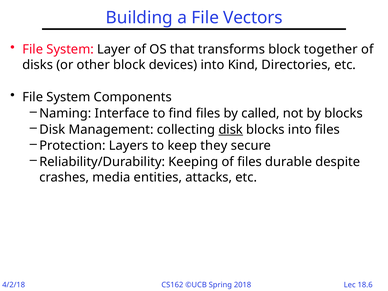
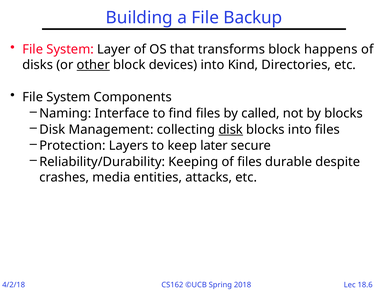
Vectors: Vectors -> Backup (253, 18)
together: together -> happens (331, 49)
other underline: none -> present (93, 65)
they: they -> later (214, 146)
